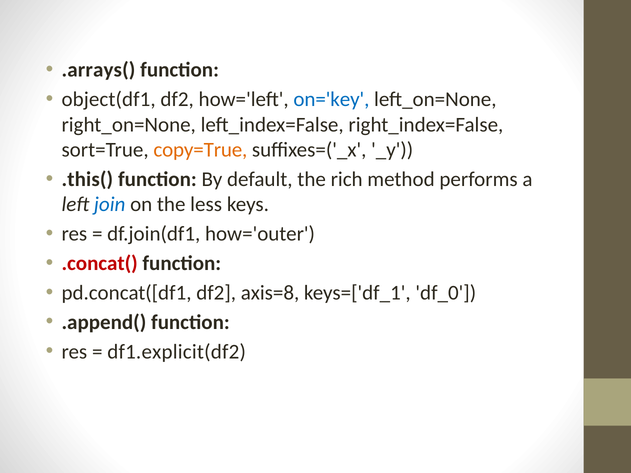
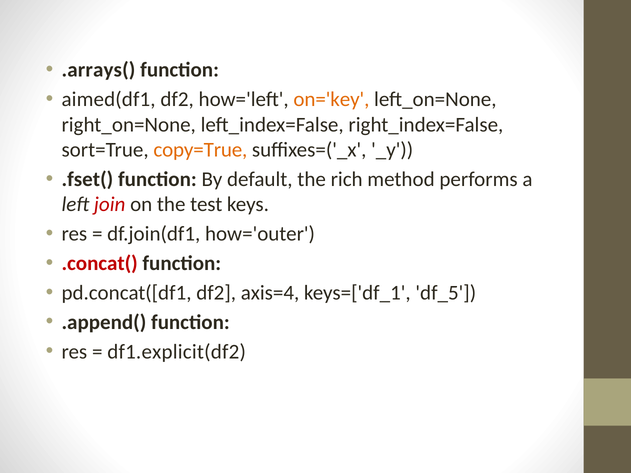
object(df1: object(df1 -> aimed(df1 (109, 99)
on='key colour: blue -> orange (331, 99)
.this(: .this( -> .fset( (87, 179)
join colour: blue -> red (110, 205)
less: less -> test (206, 205)
axis=8: axis=8 -> axis=4 (270, 293)
df_0: df_0 -> df_5 (446, 293)
